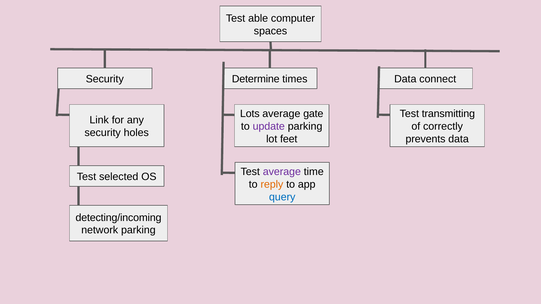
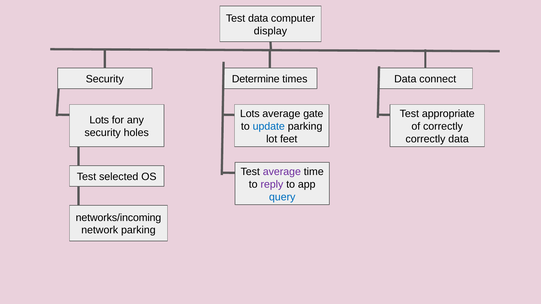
Test able: able -> data (258, 18)
spaces: spaces -> display (270, 31)
transmitting: transmitting -> appropriate (448, 114)
Link: Link -> Lots (99, 120)
update colour: purple -> blue (269, 126)
prevents: prevents -> correctly (425, 139)
reply colour: orange -> purple (272, 184)
detecting/incoming: detecting/incoming -> networks/incoming (118, 218)
